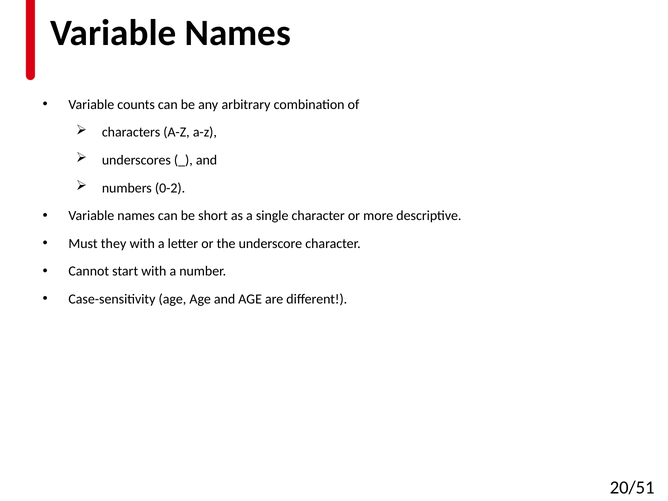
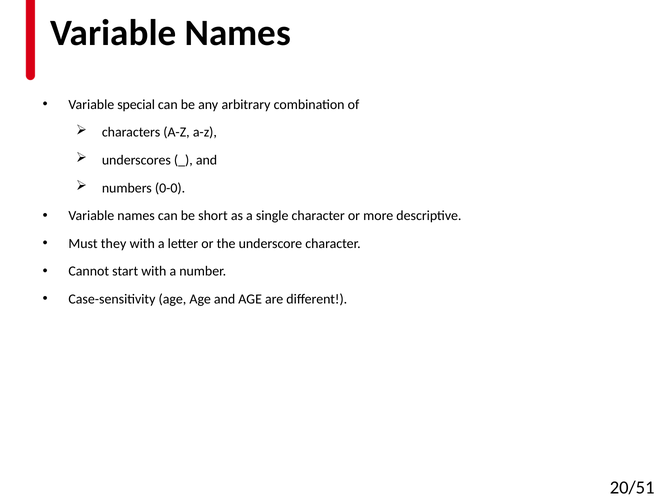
counts: counts -> special (136, 104)
0-2: 0-2 -> 0-0 (170, 188)
